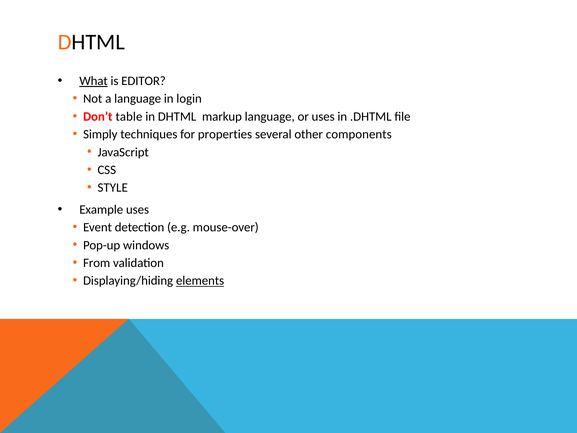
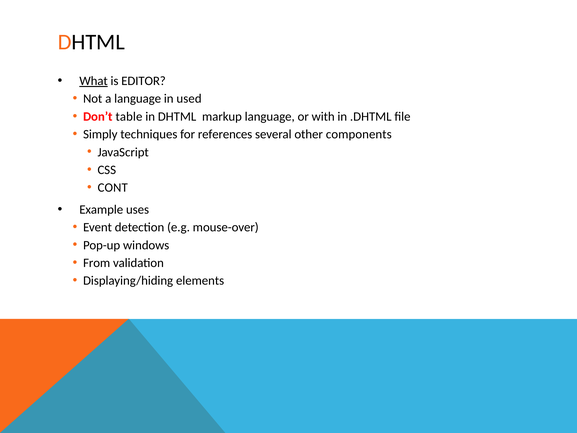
login: login -> used (189, 99)
or uses: uses -> with (323, 116)
properties: properties -> references (225, 134)
STYLE: STYLE -> CONT (113, 188)
elements underline: present -> none (200, 281)
